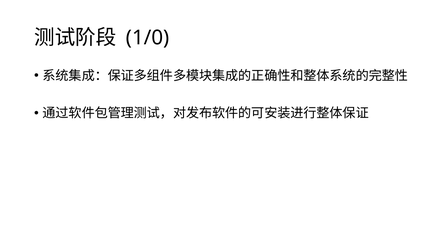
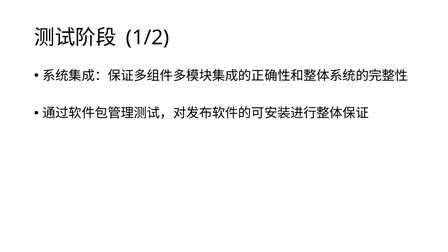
1/0: 1/0 -> 1/2 (148, 38)
